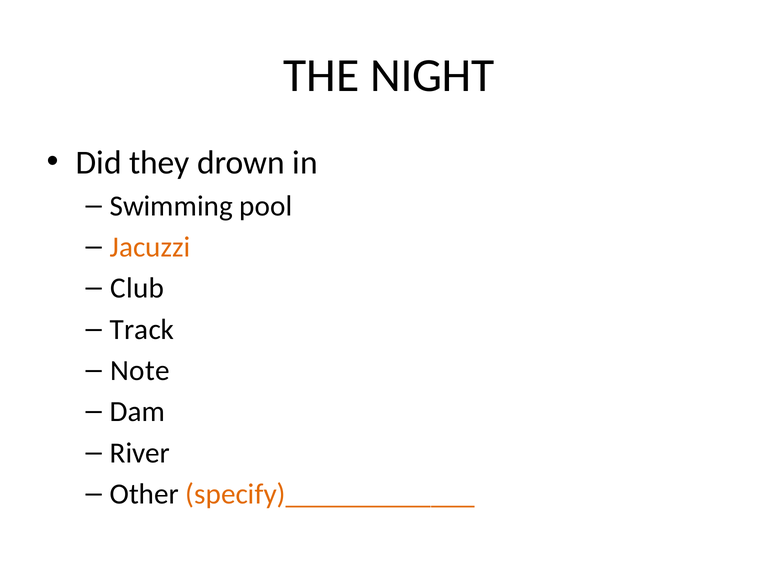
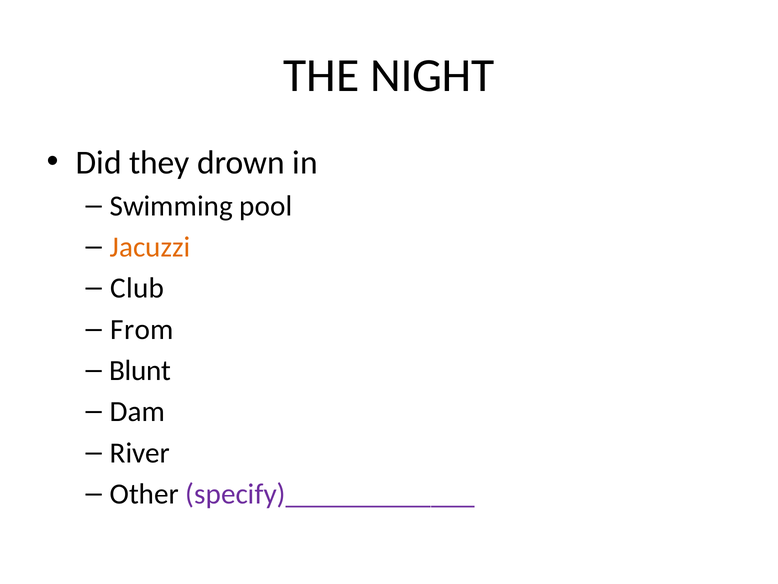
Track: Track -> From (142, 329)
Note: Note -> Blunt (140, 370)
specify)_____________ colour: orange -> purple (330, 494)
